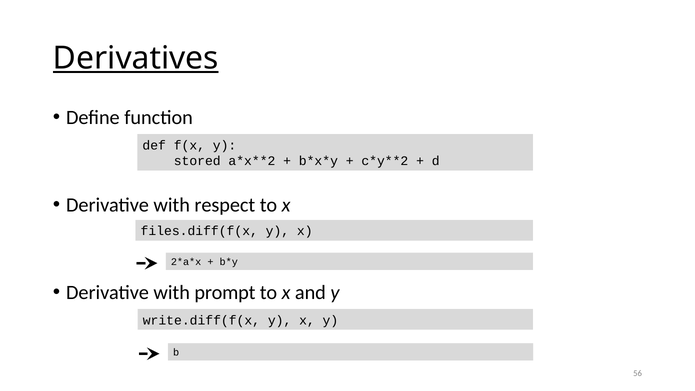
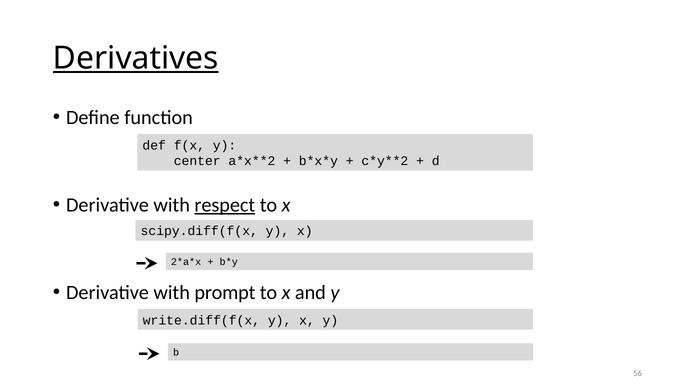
stored: stored -> center (197, 161)
respect underline: none -> present (225, 205)
files.diff(f(x: files.diff(f(x -> scipy.diff(f(x (199, 231)
